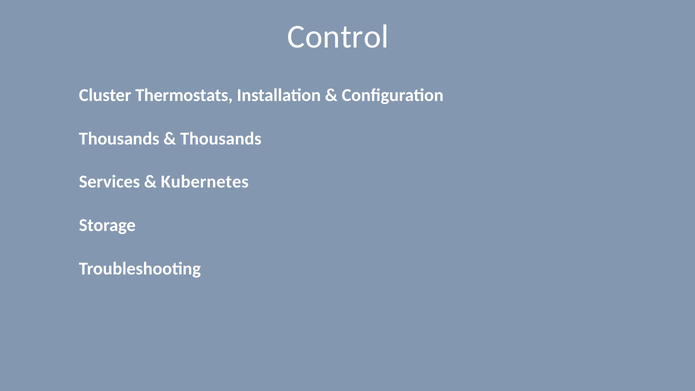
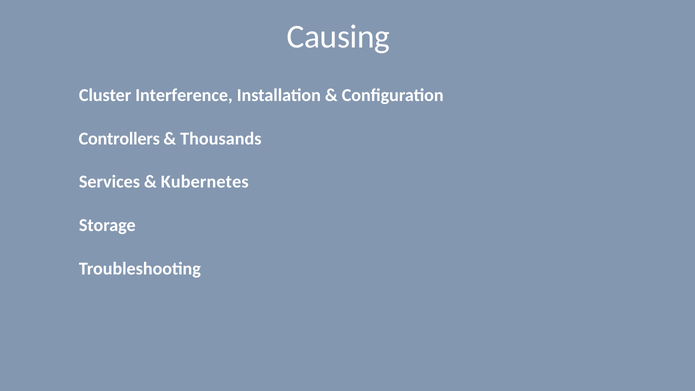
Control: Control -> Causing (338, 37)
Thermostats: Thermostats -> Interference (184, 95)
Thousands: Thousands -> Controllers (119, 139)
